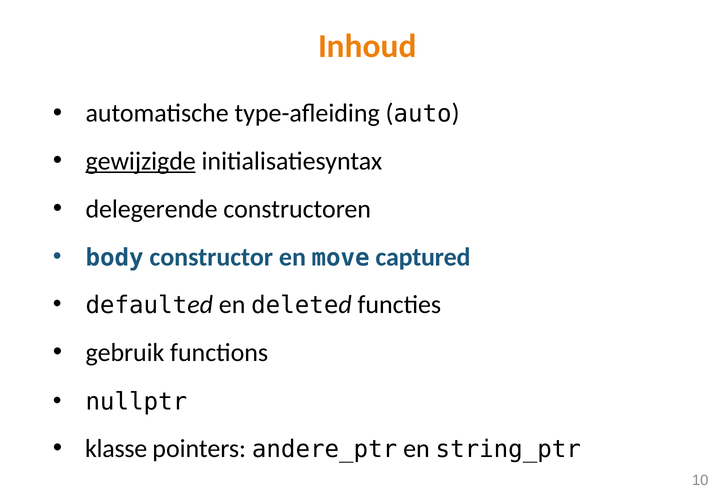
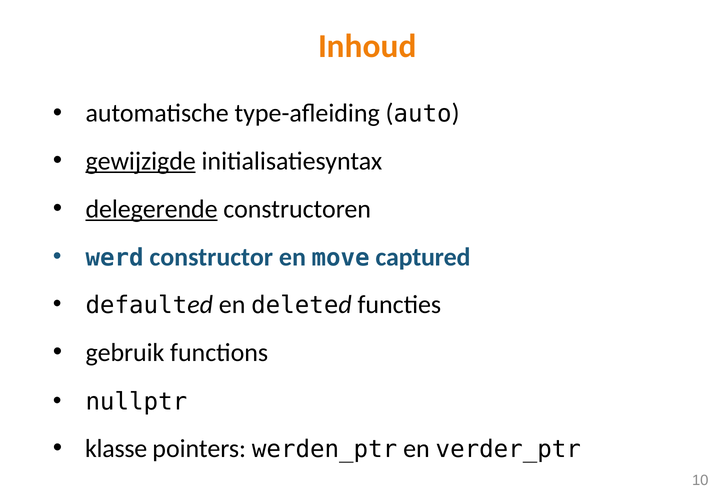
delegerende underline: none -> present (152, 209)
body: body -> werd (115, 258)
andere_ptr: andere_ptr -> werden_ptr (325, 449)
string_ptr: string_ptr -> verder_ptr (508, 449)
